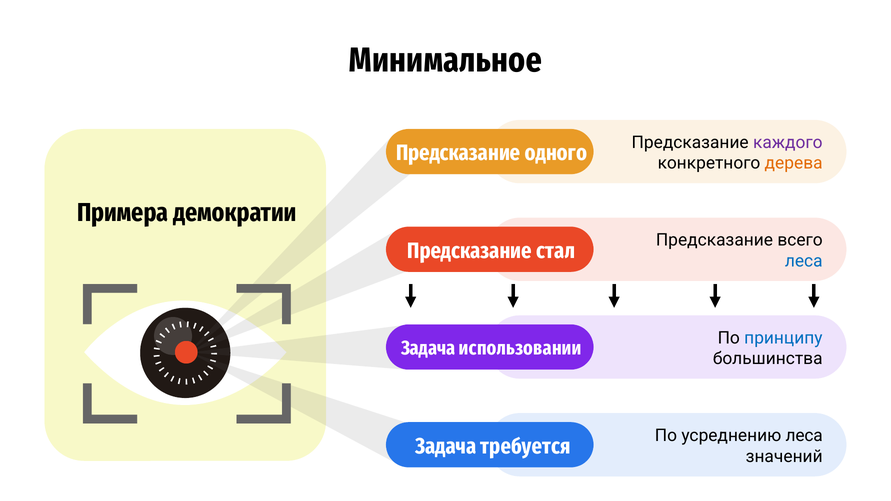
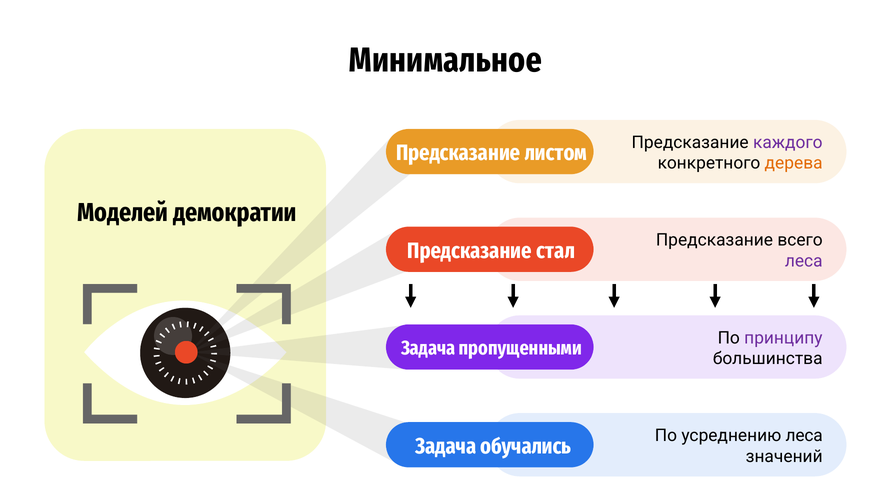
одного: одного -> листом (556, 153)
Примера: Примера -> Моделей (123, 213)
леса colour: blue -> purple (804, 261)
принципу colour: blue -> purple (783, 338)
использовании: использовании -> пропущенными (520, 349)
требуется: требуется -> обучались (526, 446)
